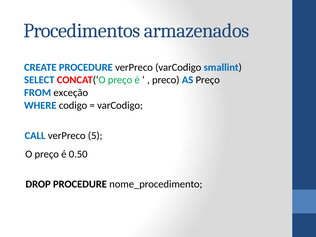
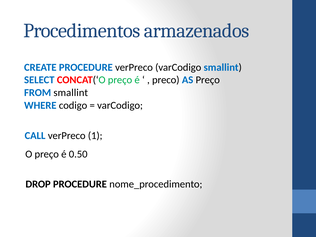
FROM exceção: exceção -> smallint (71, 93)
5: 5 -> 1 (95, 136)
